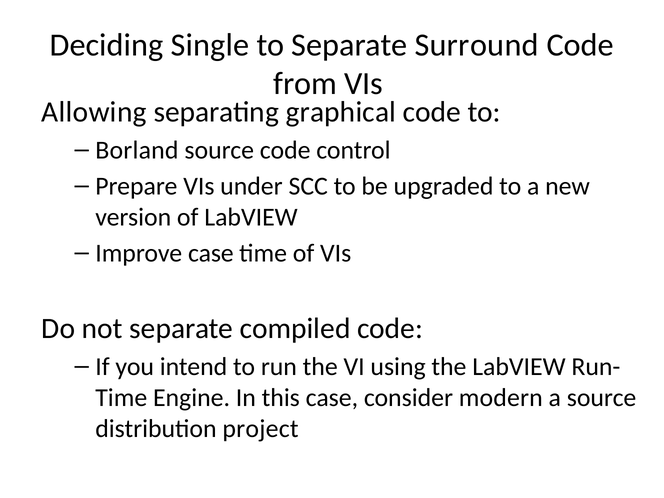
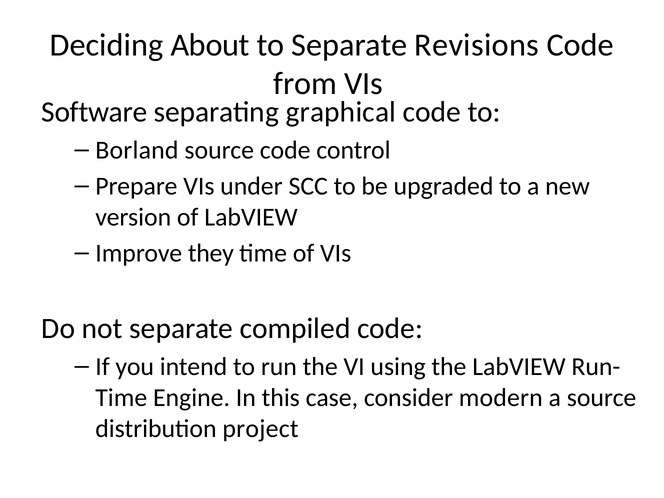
Single: Single -> About (210, 45)
Surround: Surround -> Revisions (477, 45)
Allowing: Allowing -> Software (94, 112)
Improve case: case -> they (211, 253)
